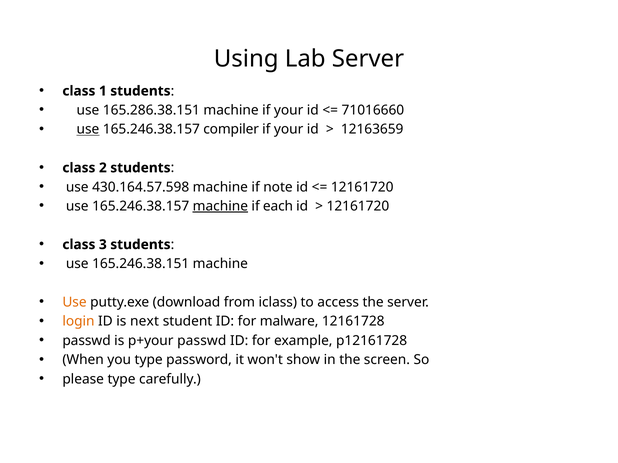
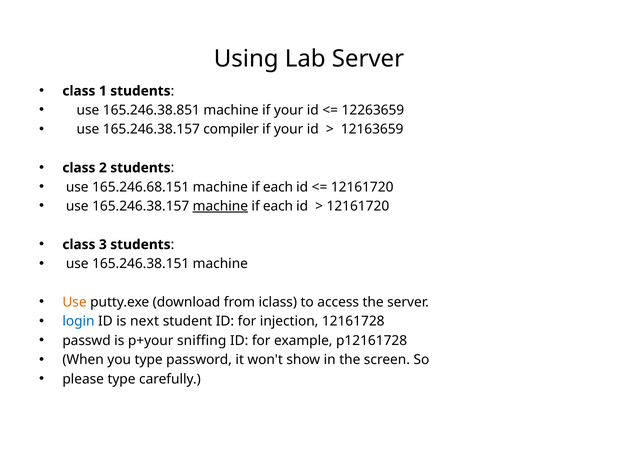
165.286.38.151: 165.286.38.151 -> 165.246.38.851 (151, 110)
71016660: 71016660 -> 12263659 (373, 110)
use underline: present -> none (88, 130)
430.164.57.598: 430.164.57.598 -> 165.246.68.151 (141, 187)
note: note -> each (278, 187)
login colour: orange -> blue (78, 322)
malware: malware -> injection (289, 322)
p+your passwd: passwd -> sniffing (202, 341)
